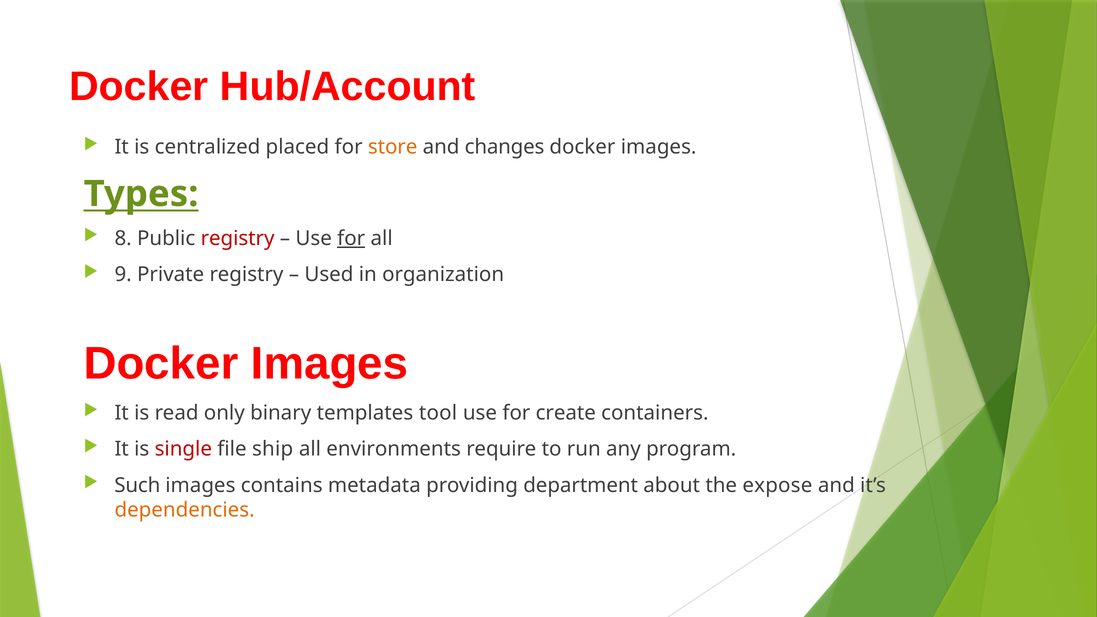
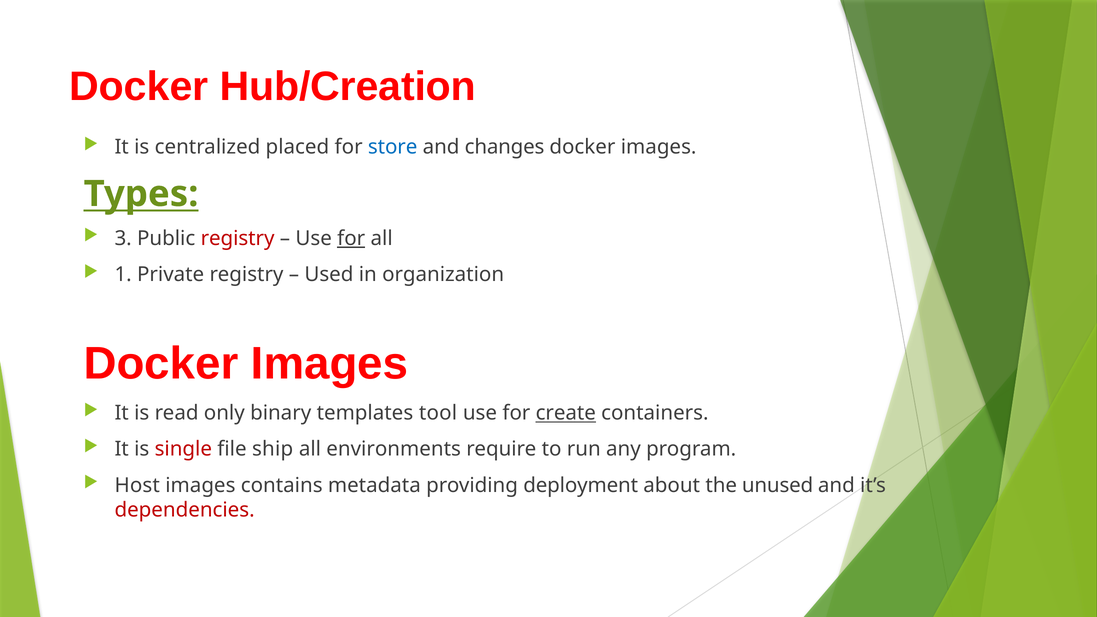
Hub/Account: Hub/Account -> Hub/Creation (348, 87)
store colour: orange -> blue (393, 147)
8: 8 -> 3 (123, 239)
9: 9 -> 1 (123, 275)
create underline: none -> present (566, 413)
Such: Such -> Host (137, 485)
department: department -> deployment (581, 485)
expose: expose -> unused (778, 485)
dependencies colour: orange -> red (185, 510)
